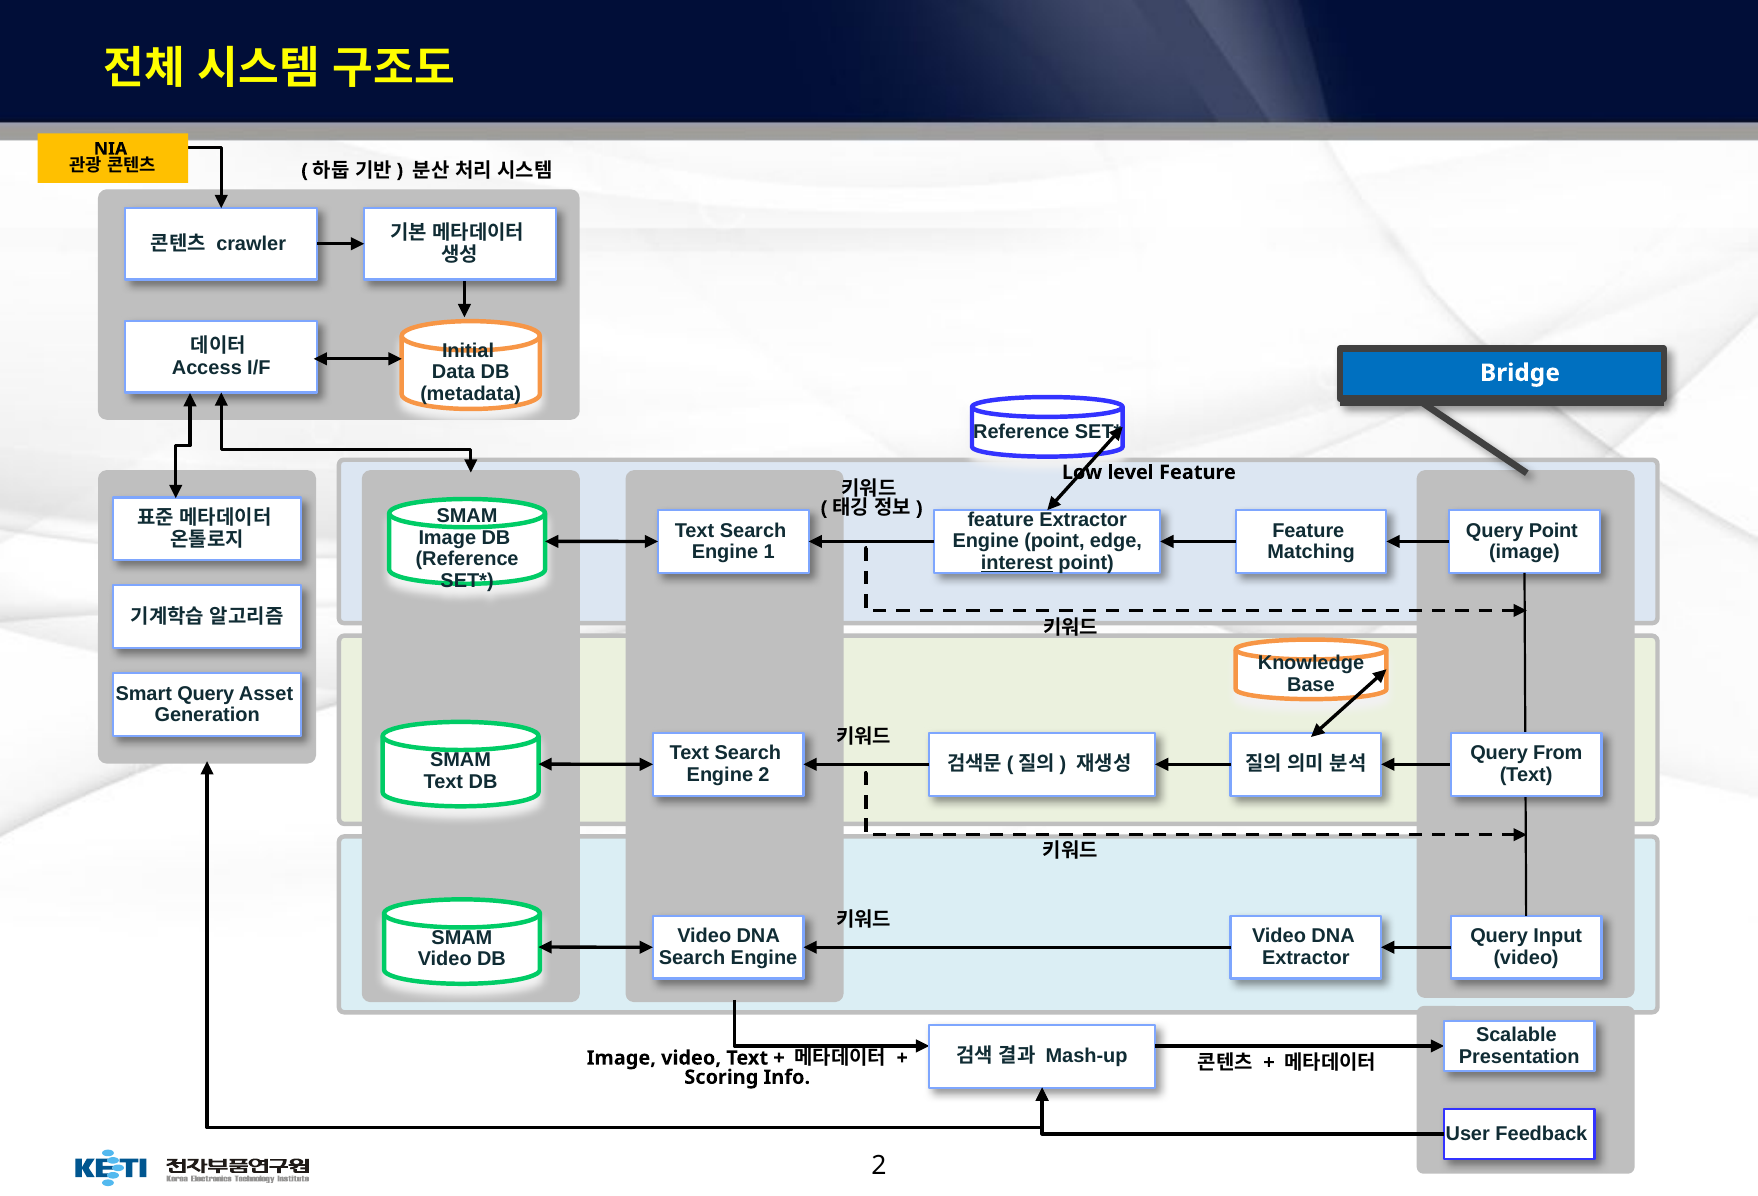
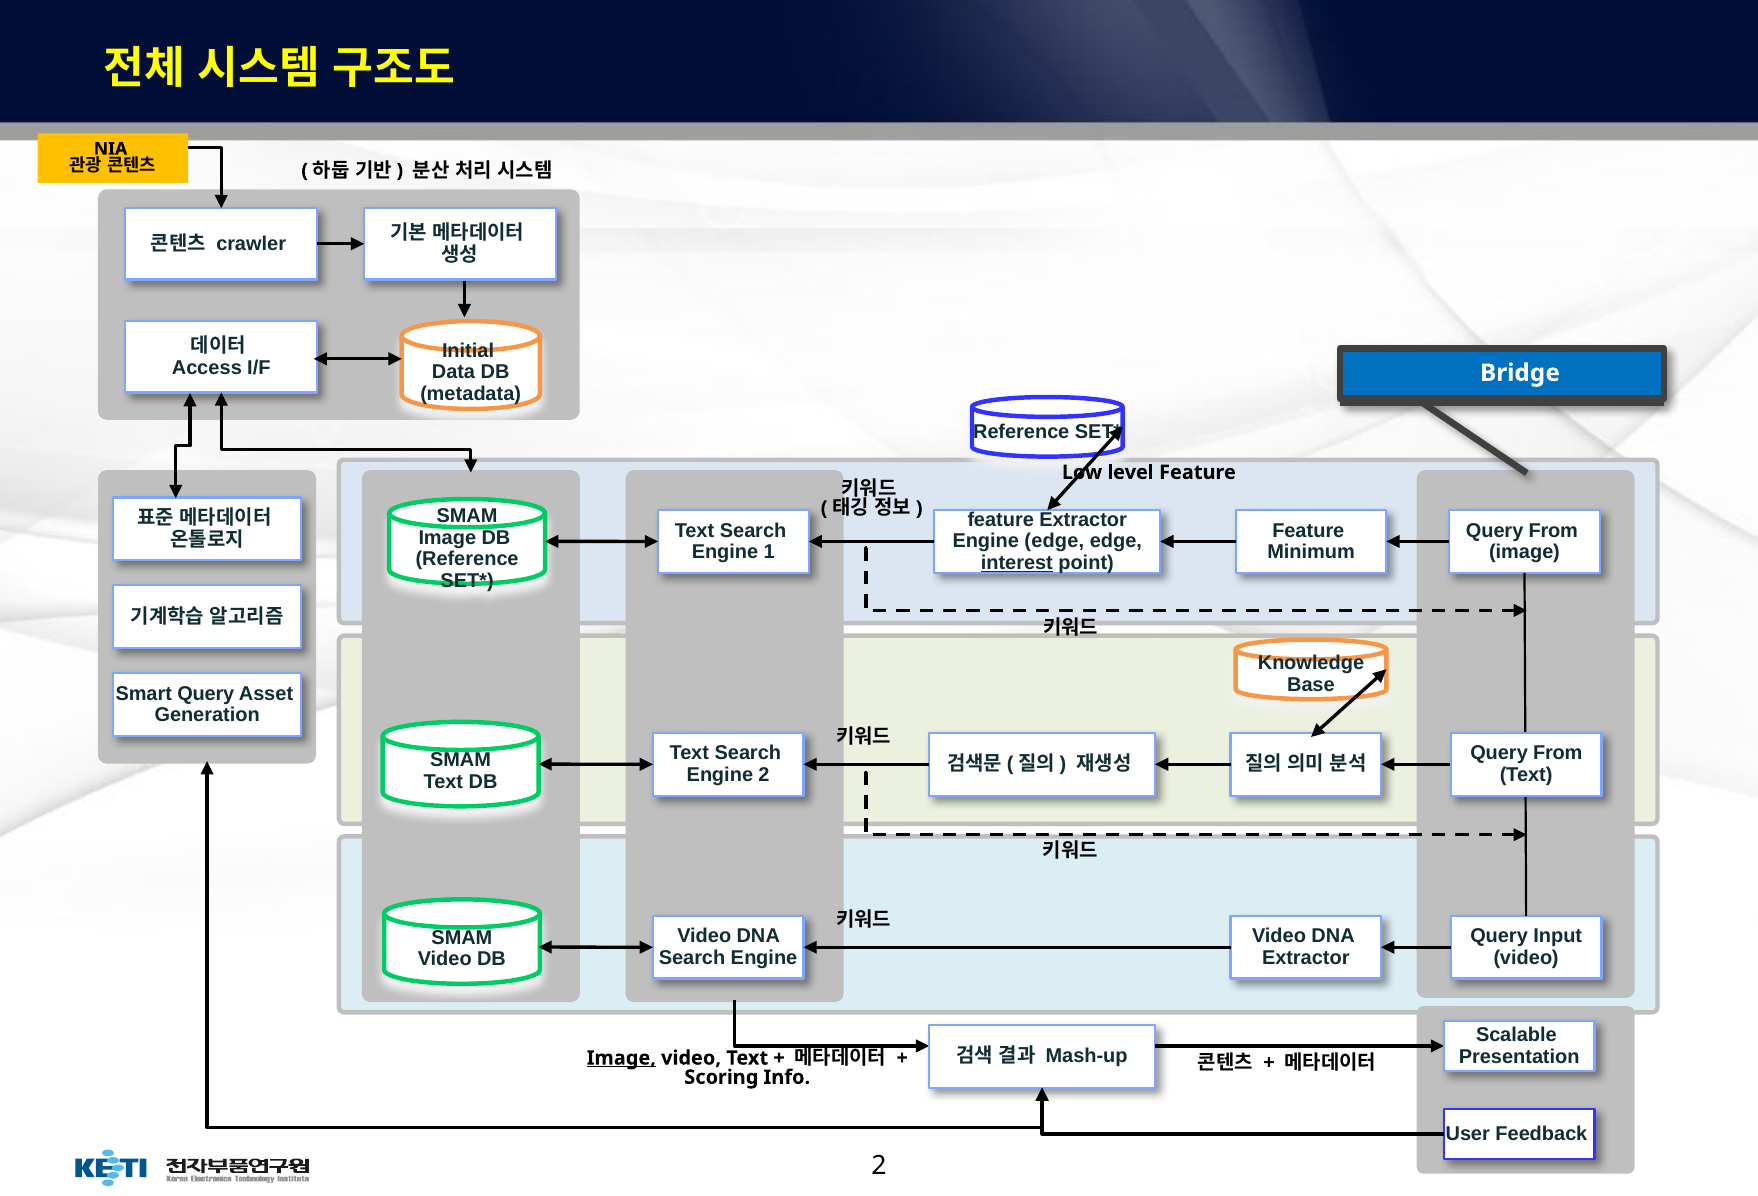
Point: Point -> From (1553, 531)
Engine point: point -> edge (1054, 541)
Matching: Matching -> Minimum (1311, 552)
Image underline: none -> present (621, 1058)
